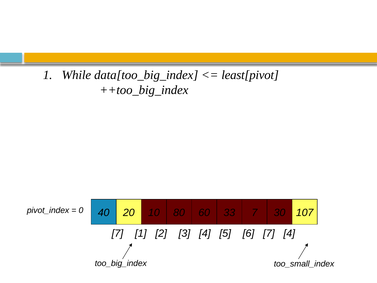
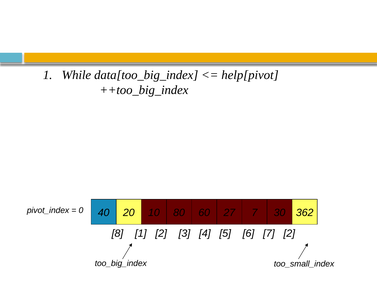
least[pivot: least[pivot -> help[pivot (250, 75)
33: 33 -> 27 (229, 212)
107: 107 -> 362 (305, 212)
7: 7 -> 8 (117, 233)
7 4: 4 -> 2 (289, 233)
